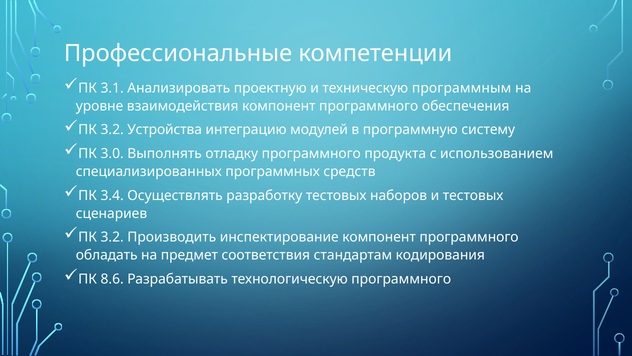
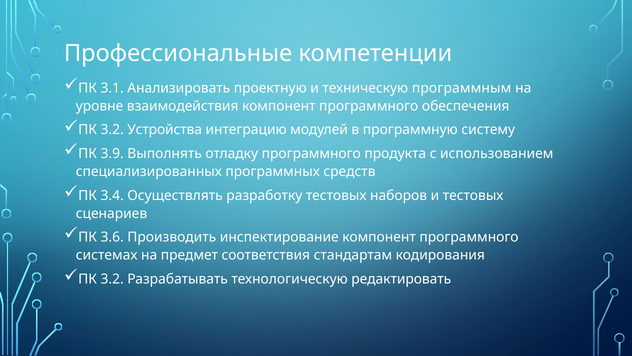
3.0: 3.0 -> 3.9 (112, 154)
3.2: 3.2 -> 3.6 (112, 237)
обладать: обладать -> системах (107, 255)
8.6: 8.6 -> 3.2 (112, 279)
технологическую программного: программного -> редактировать (401, 279)
